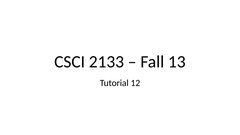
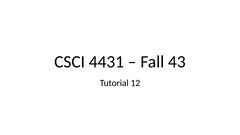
2133: 2133 -> 4431 (106, 62)
13: 13 -> 43 (177, 62)
